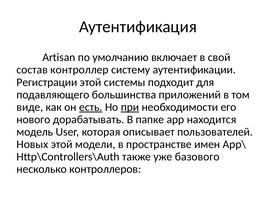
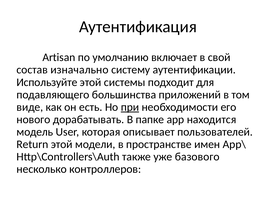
контроллер: контроллер -> изначально (79, 70)
Регистрации: Регистрации -> Используйте (47, 82)
есть underline: present -> none (91, 107)
Новых: Новых -> Return (32, 144)
